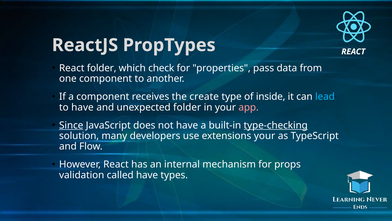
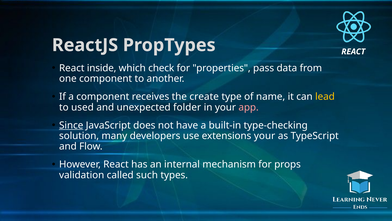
React folder: folder -> inside (102, 68)
inside: inside -> name (271, 96)
lead colour: light blue -> yellow (325, 96)
to have: have -> used (82, 107)
type-checking underline: present -> none (276, 125)
called have: have -> such (147, 175)
